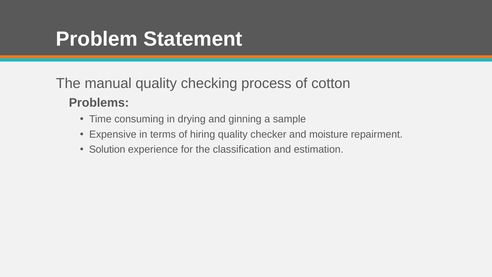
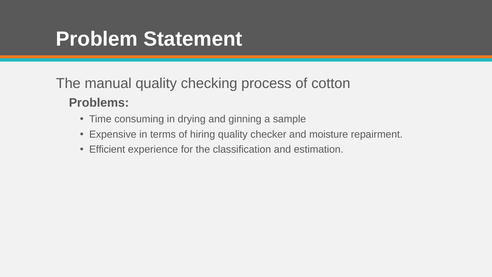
Solution: Solution -> Efficient (107, 149)
